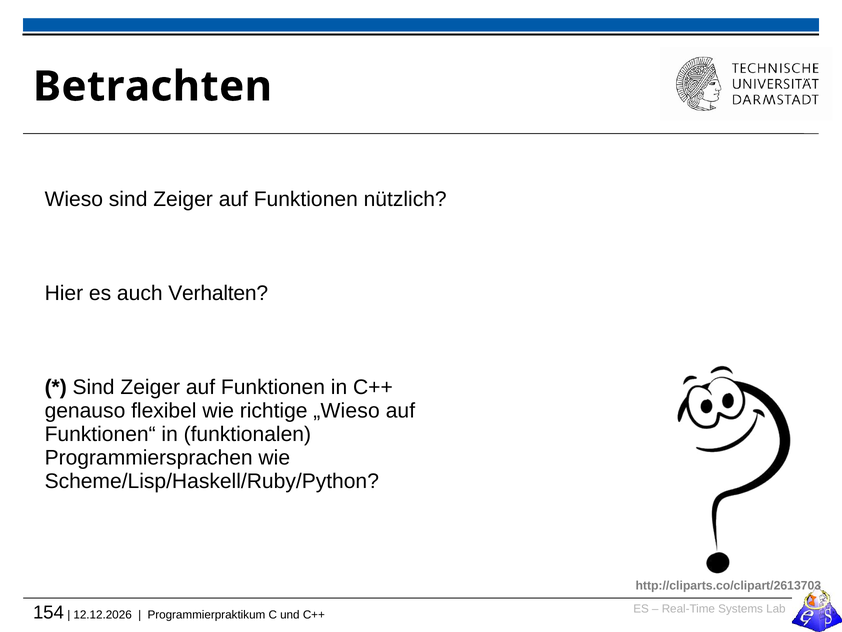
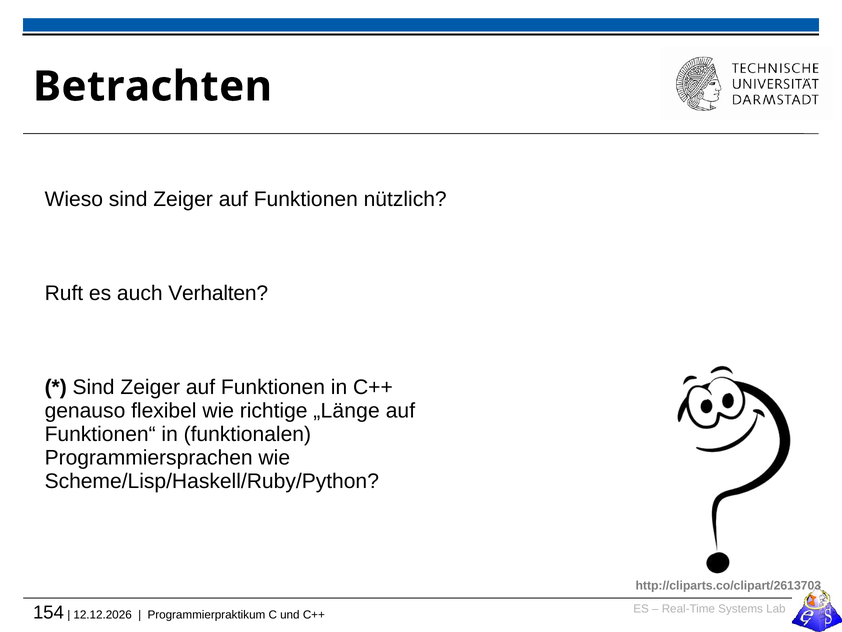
Hier: Hier -> Ruft (64, 293)
„Wieso: „Wieso -> „Länge (347, 410)
